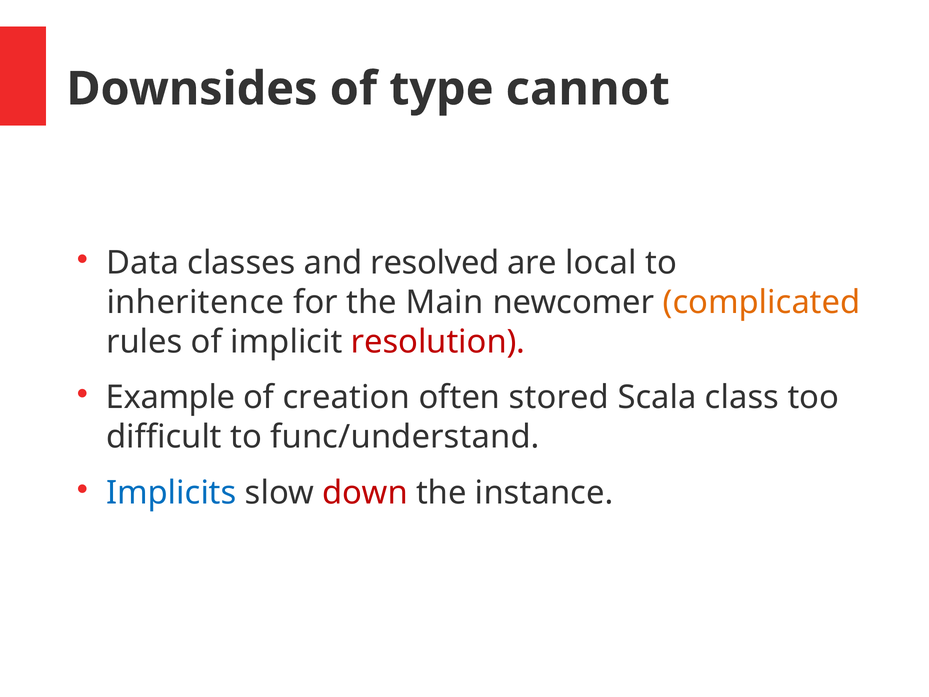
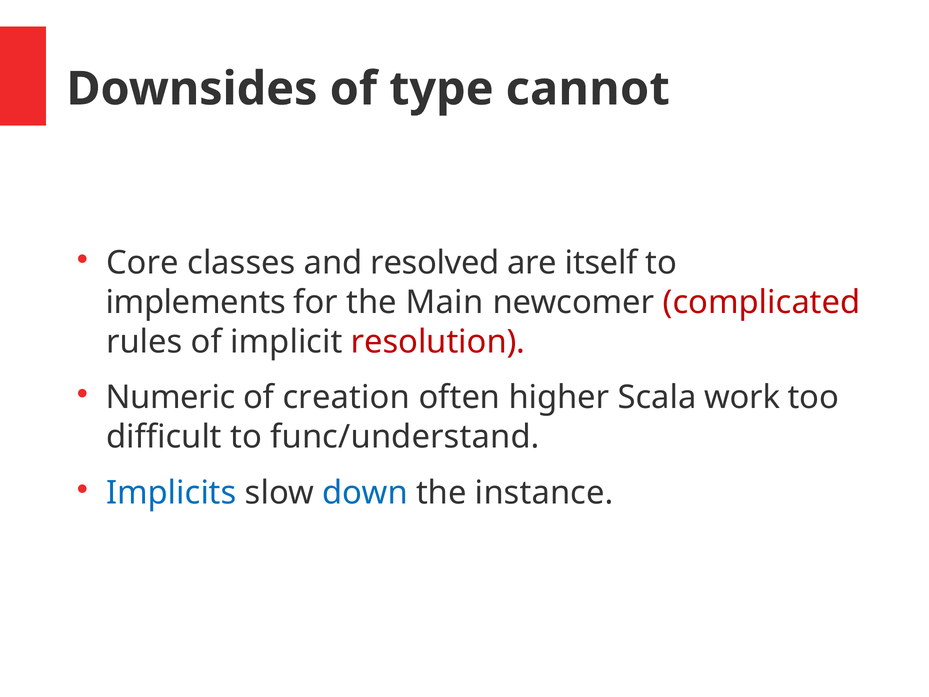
Data: Data -> Core (143, 263)
local: local -> itself (601, 263)
inheritence: inheritence -> implements (196, 302)
complicated colour: orange -> red (762, 302)
Example: Example -> Numeric (171, 397)
stored: stored -> higher (559, 397)
class: class -> work (742, 397)
down colour: red -> blue (365, 493)
